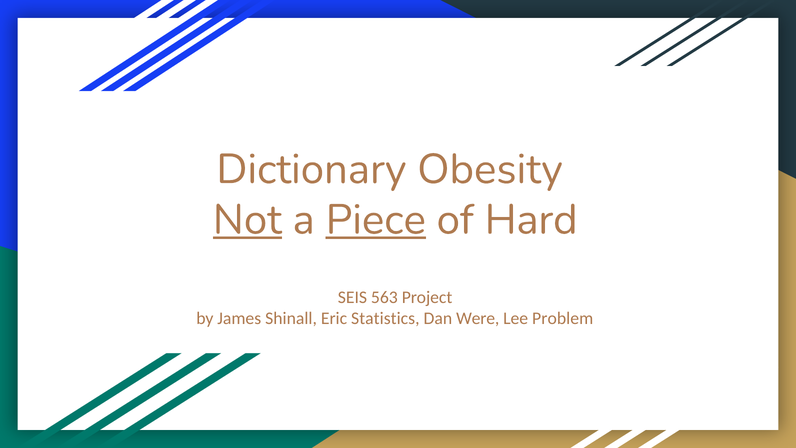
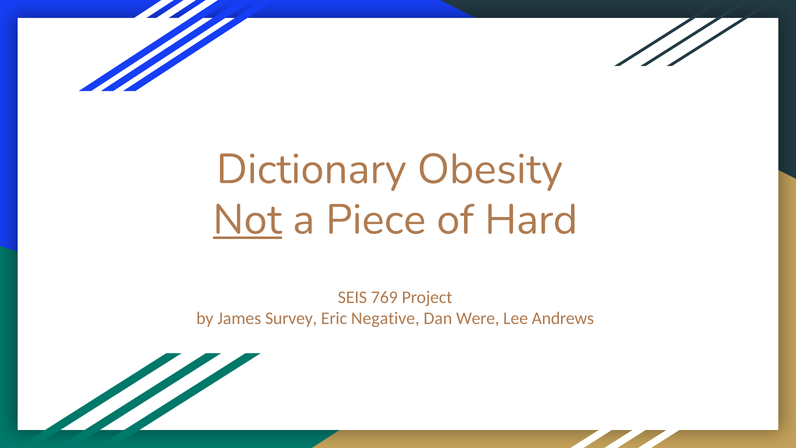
Piece underline: present -> none (376, 220)
563: 563 -> 769 (384, 297)
Shinall: Shinall -> Survey (291, 318)
Statistics: Statistics -> Negative (385, 318)
Problem: Problem -> Andrews (563, 318)
